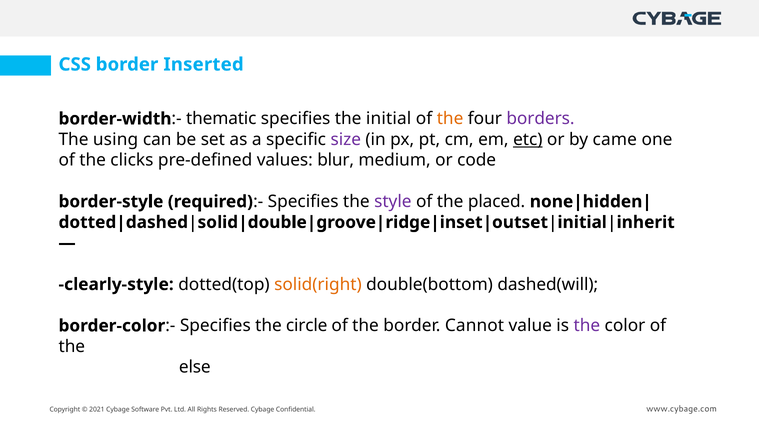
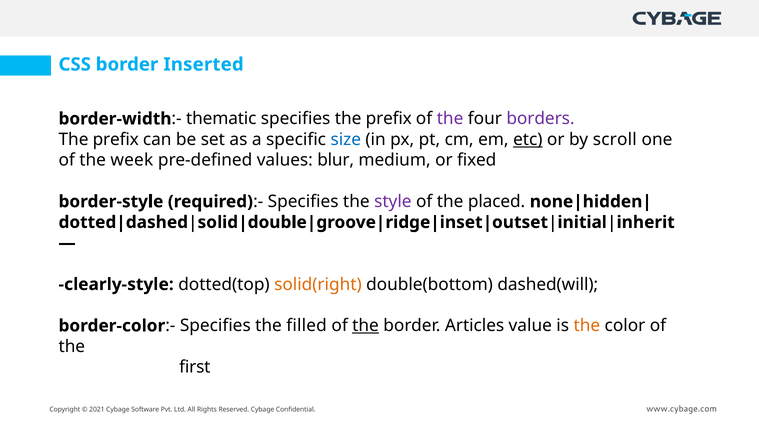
specifies the initial: initial -> prefix (389, 119)
the colour: orange -> purple (450, 119)
using: using -> prefix (116, 140)
size colour: purple -> blue (346, 140)
came: came -> scroll (615, 140)
clicks: clicks -> week (132, 160)
code: code -> fixed (477, 160)
circle: circle -> filled (307, 326)
the underline: none -> present (366, 326)
Cannot: Cannot -> Articles (475, 326)
the colour: purple -> orange (587, 326)
else: else -> first (195, 367)
